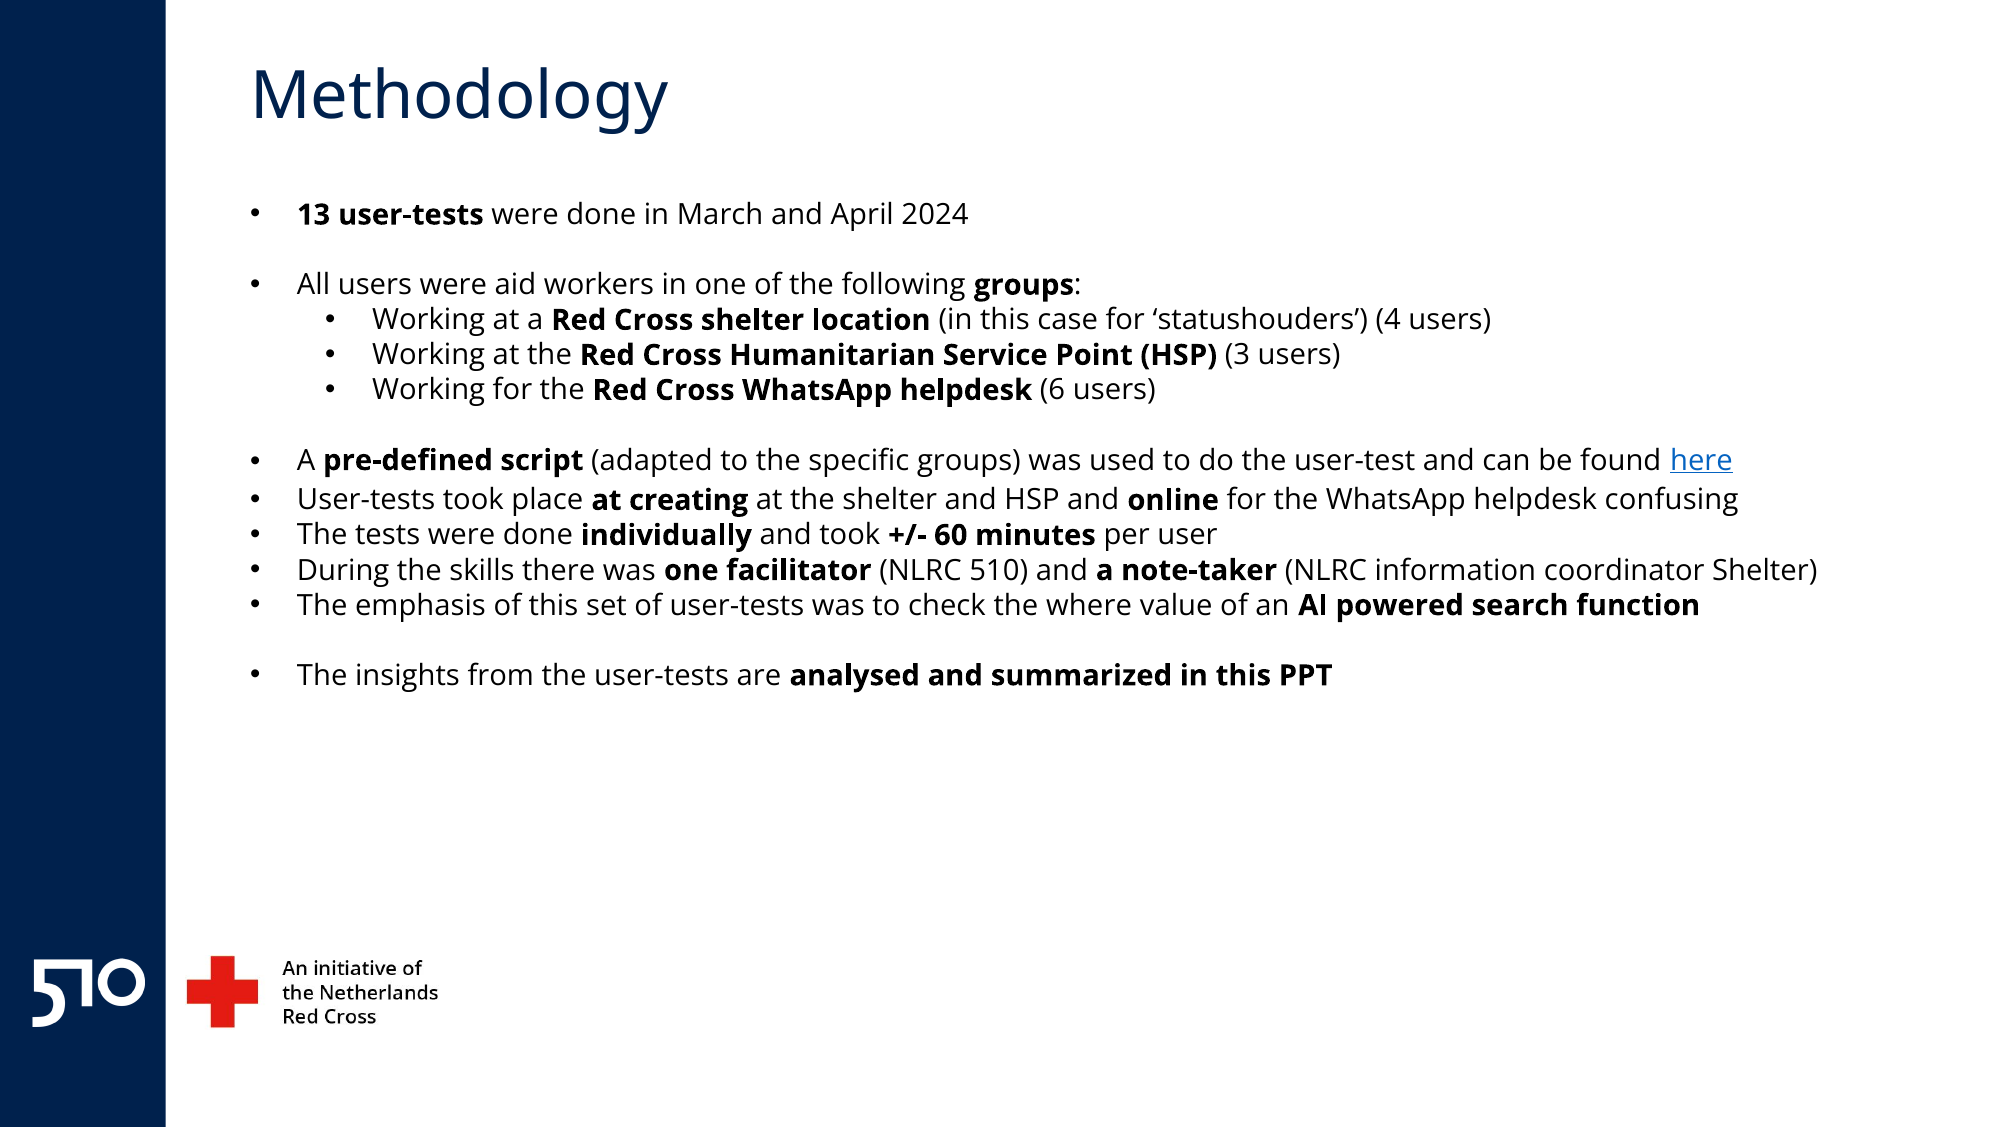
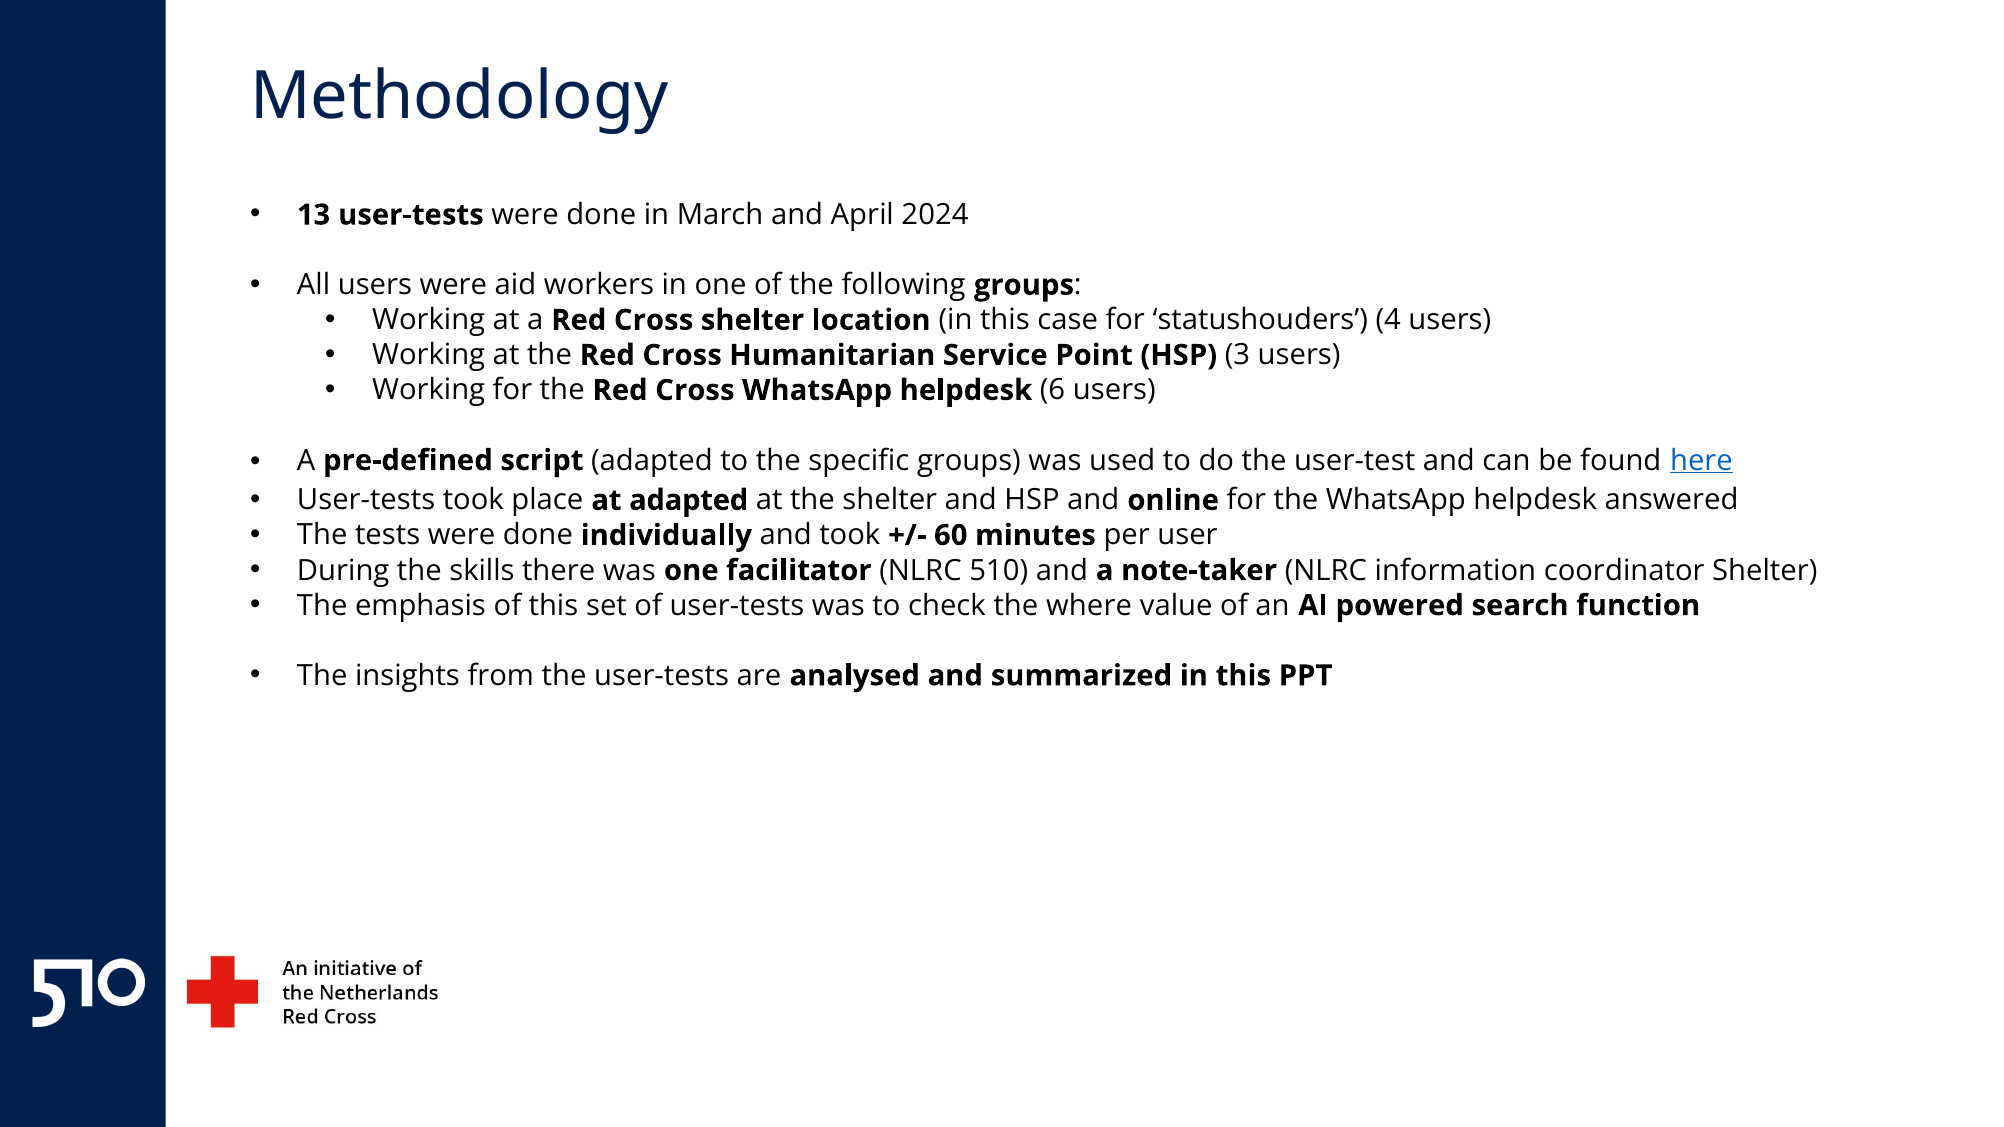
at creating: creating -> adapted (689, 500)
confusing: confusing -> answered (1672, 500)
